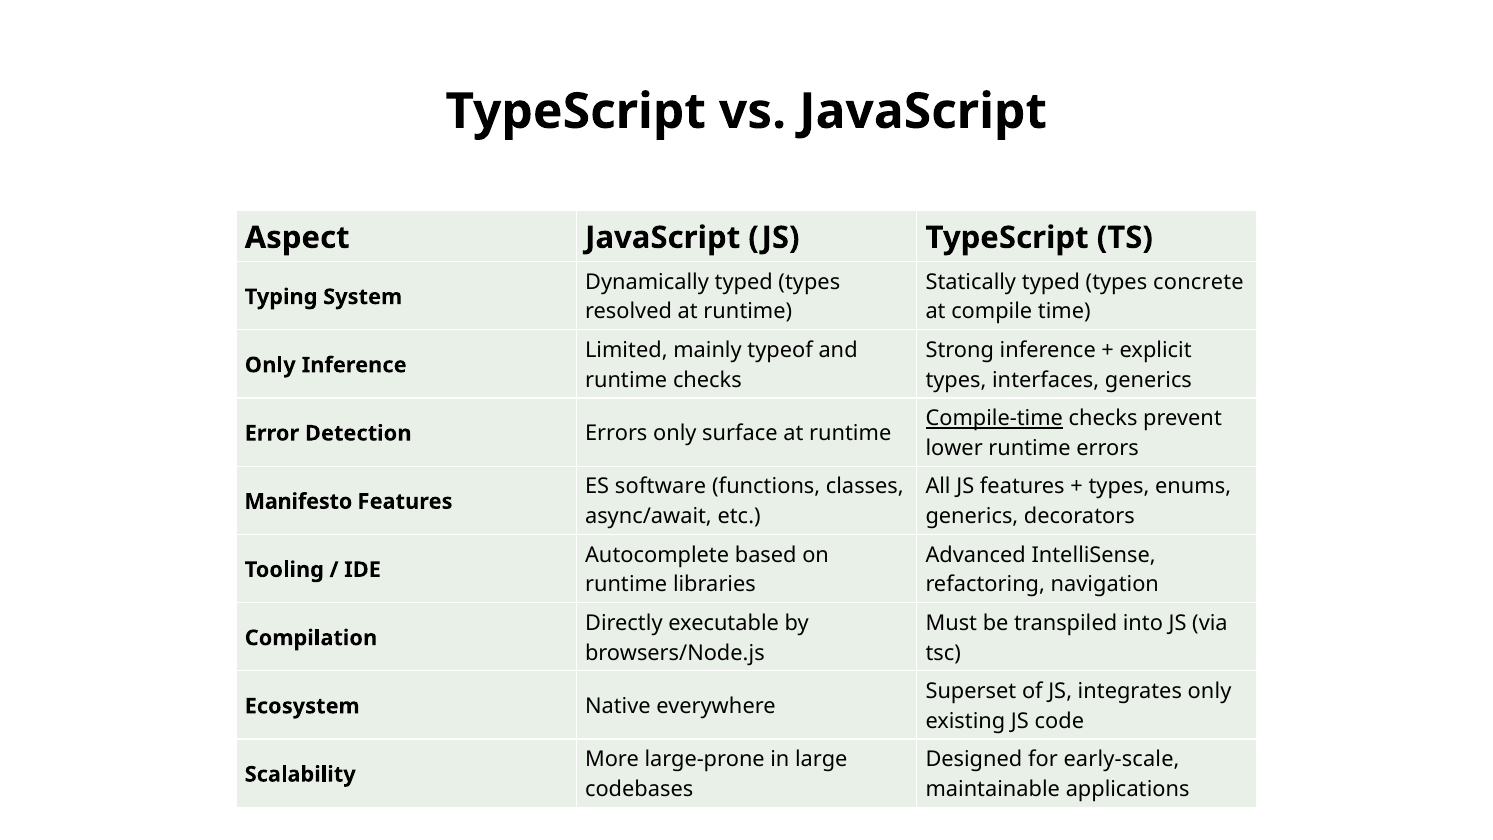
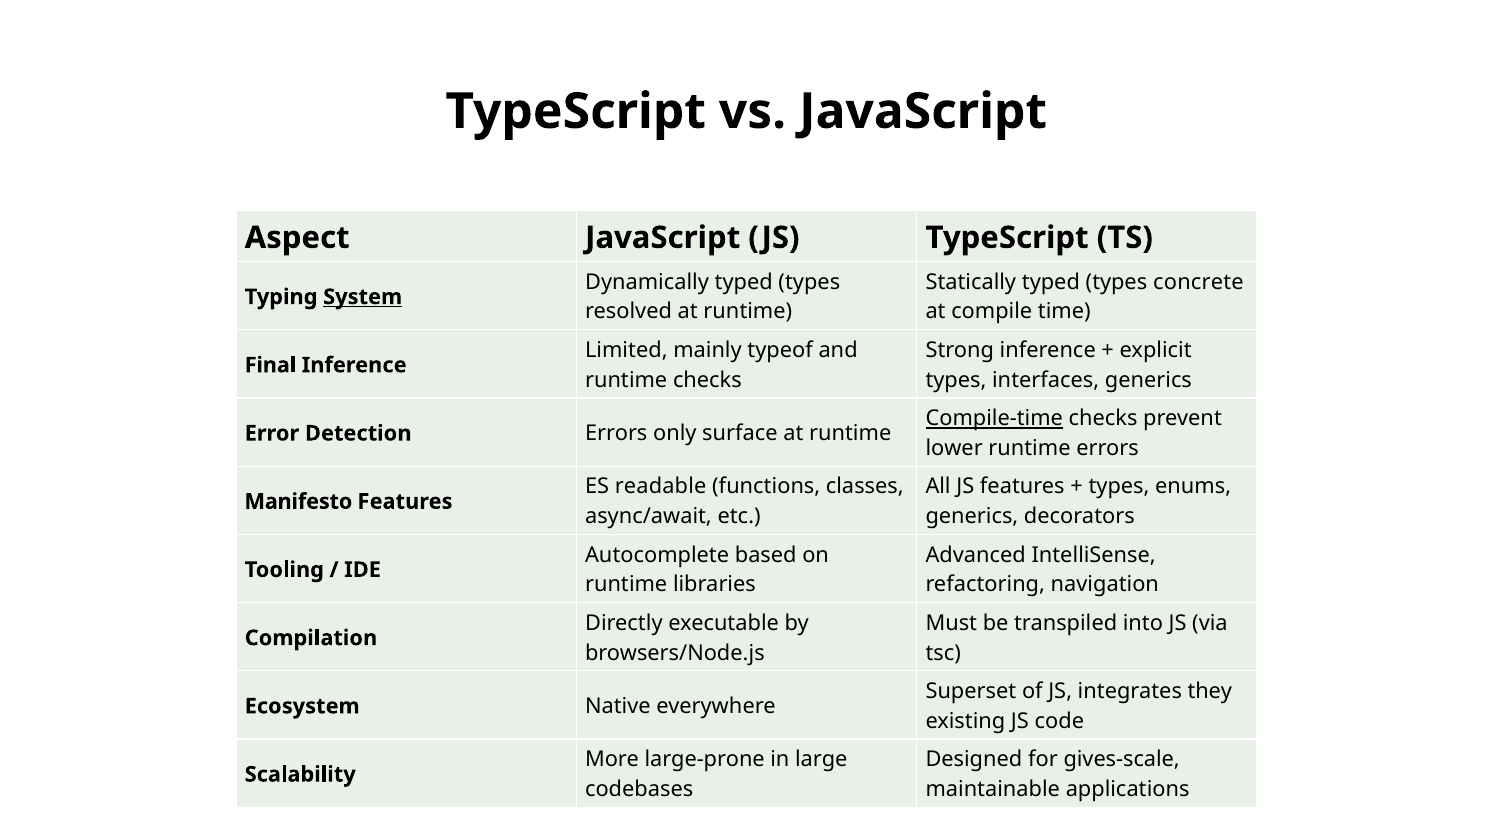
System underline: none -> present (363, 297)
Only: Only -> Final (270, 365)
software: software -> readable (661, 487)
integrates only: only -> they (1210, 691)
early-scale: early-scale -> gives-scale (1122, 759)
